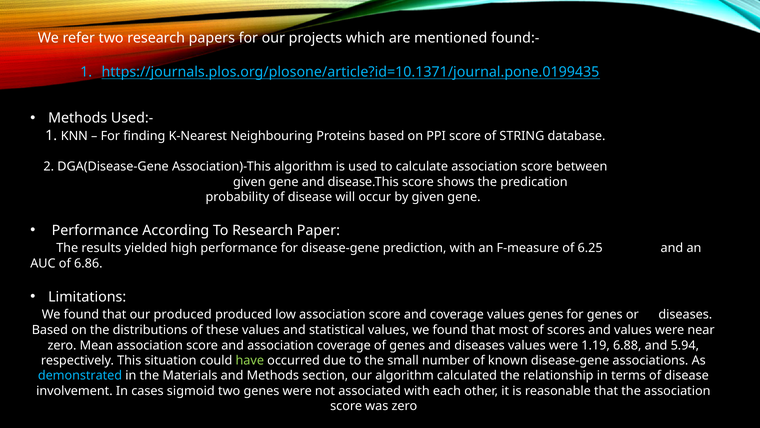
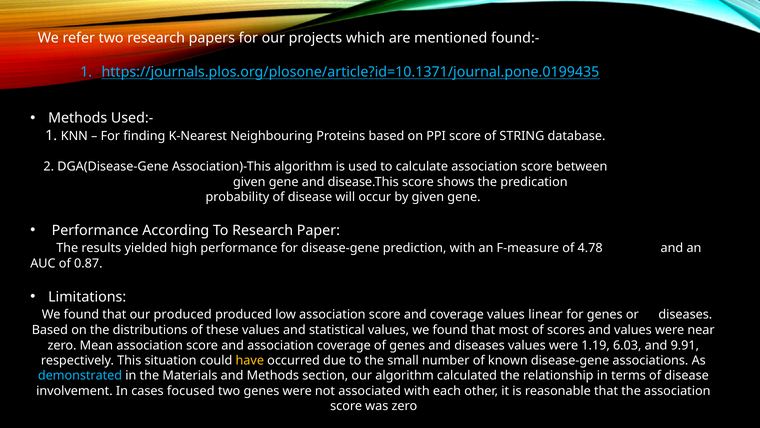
6.25: 6.25 -> 4.78 (590, 248)
6.86: 6.86 -> 0.87 (88, 263)
values genes: genes -> linear (545, 314)
6.88: 6.88 -> 6.03 (627, 345)
5.94: 5.94 -> 9.91 (685, 345)
have colour: light green -> yellow (250, 360)
sigmoid: sigmoid -> focused (191, 391)
